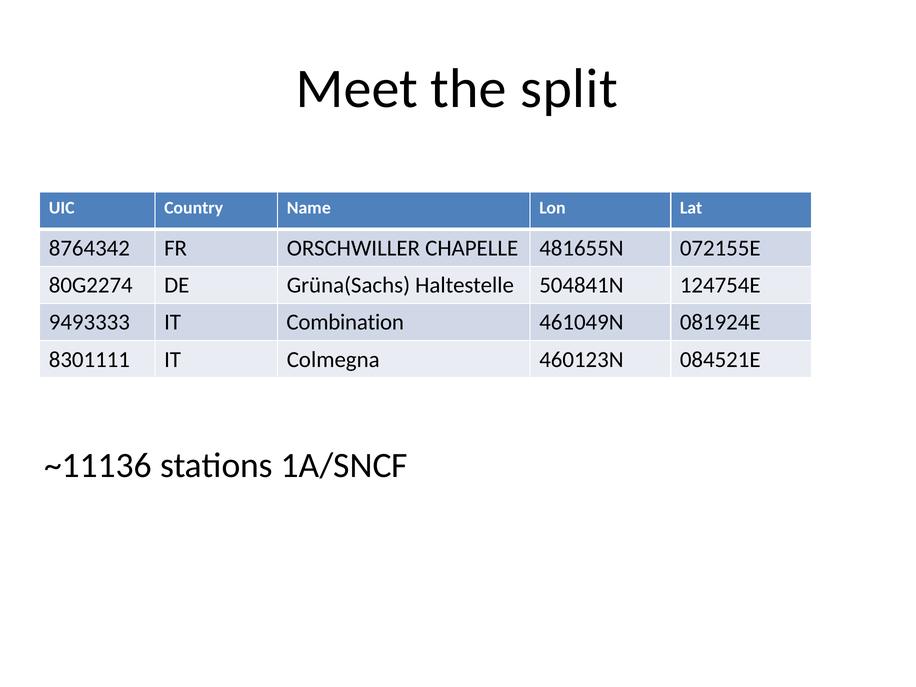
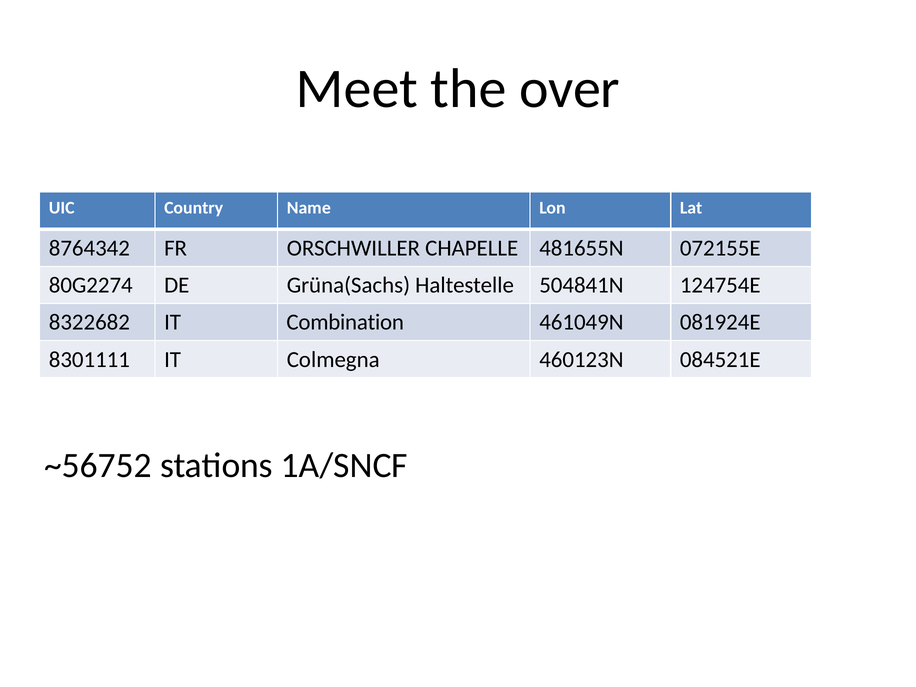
split: split -> over (569, 89)
9493333: 9493333 -> 8322682 (89, 322)
~11136: ~11136 -> ~56752 (98, 466)
